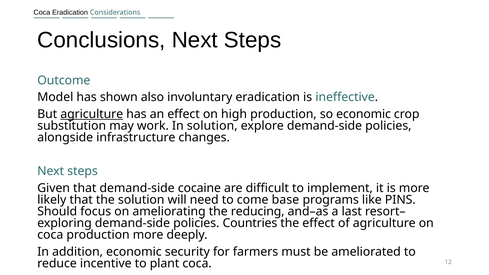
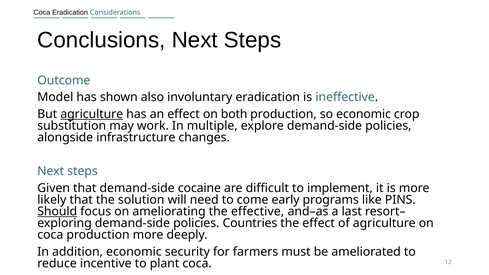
high: high -> both (234, 114)
In solution: solution -> multiple (212, 126)
base: base -> early (286, 200)
Should underline: none -> present (57, 212)
reducing: reducing -> effective (258, 212)
